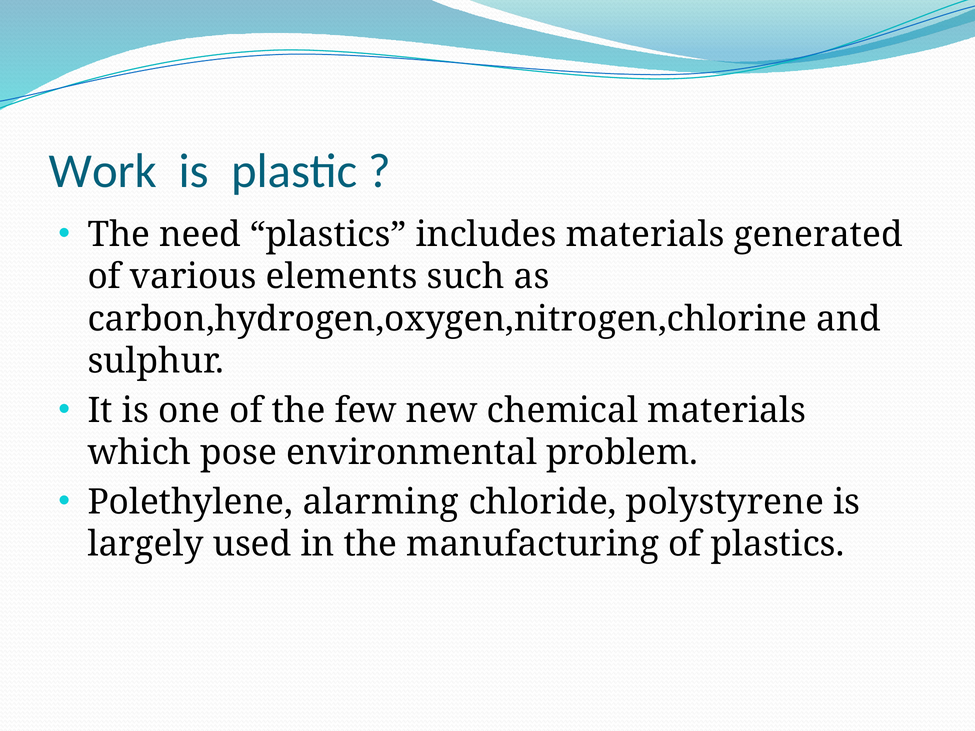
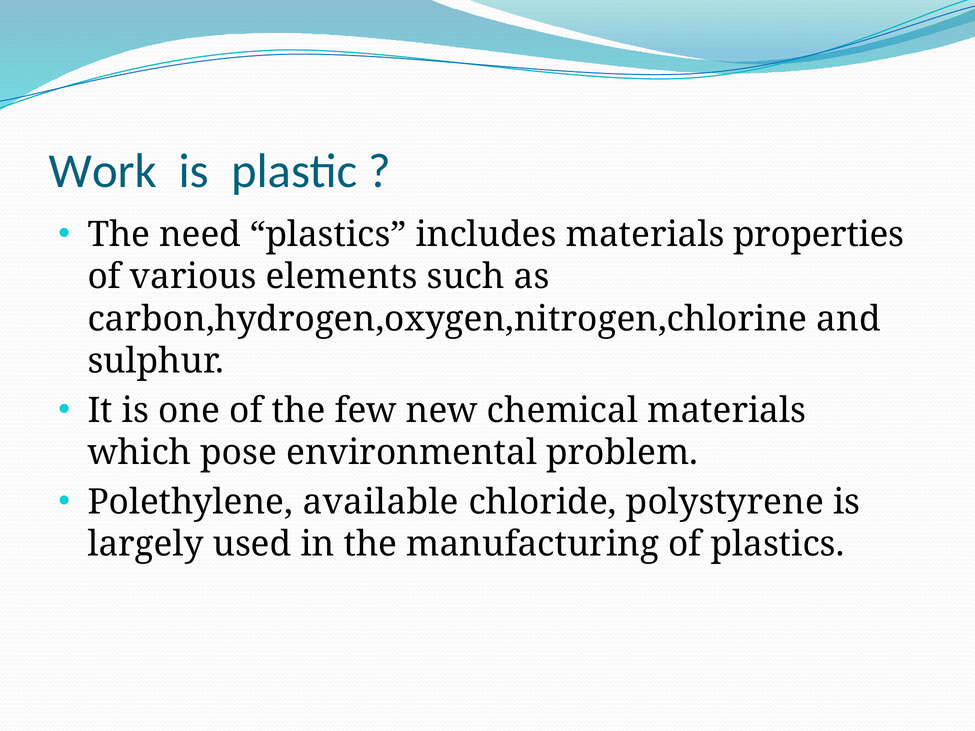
generated: generated -> properties (819, 235)
alarming: alarming -> available (381, 502)
